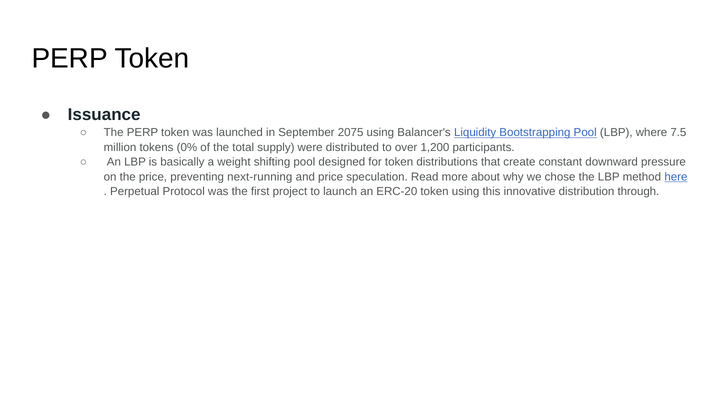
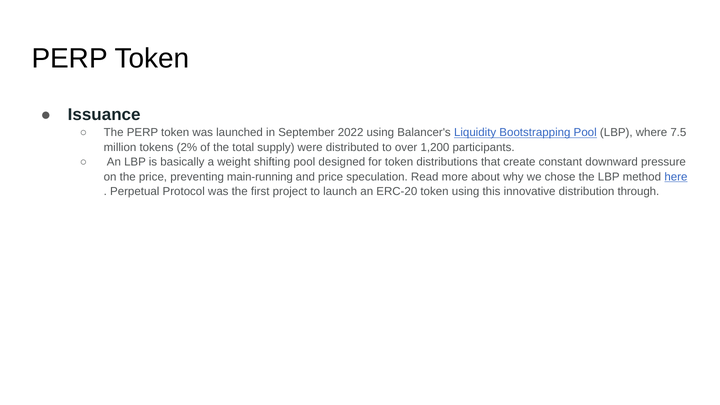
2075: 2075 -> 2022 (351, 133)
0%: 0% -> 2% (187, 147)
next-running: next-running -> main-running (260, 177)
